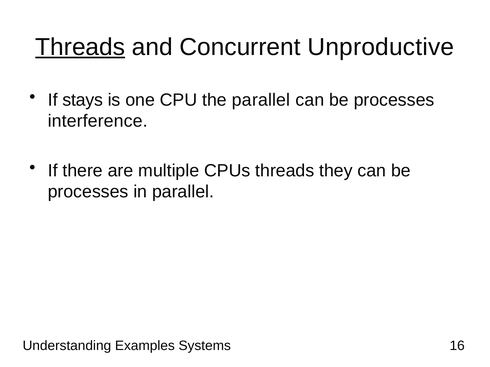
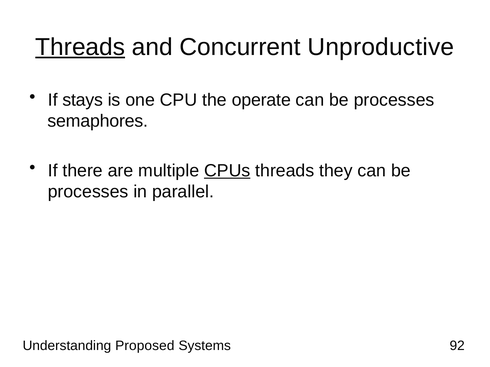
the parallel: parallel -> operate (261, 100)
interference: interference -> semaphores (98, 121)
CPUs underline: none -> present (227, 171)
Examples: Examples -> Proposed (145, 346)
16: 16 -> 92 (457, 346)
